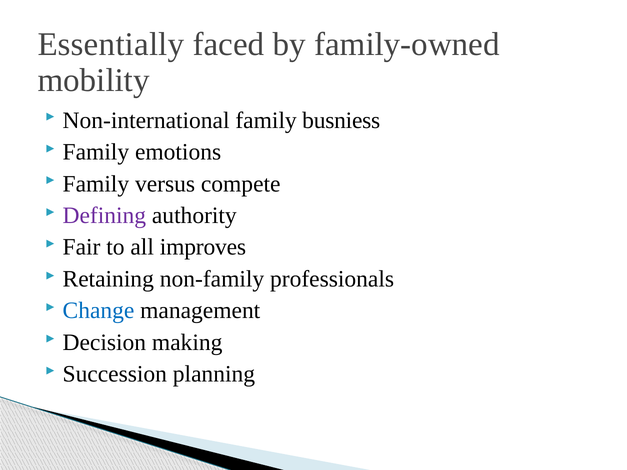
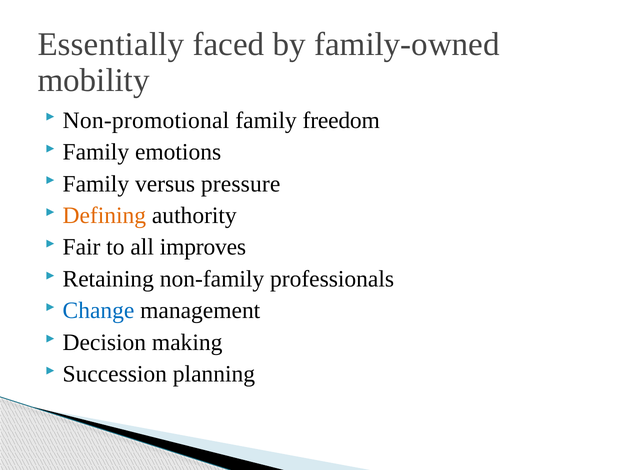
Non-international: Non-international -> Non-promotional (146, 120)
busniess: busniess -> freedom (341, 120)
compete: compete -> pressure (241, 184)
Defining colour: purple -> orange (104, 216)
